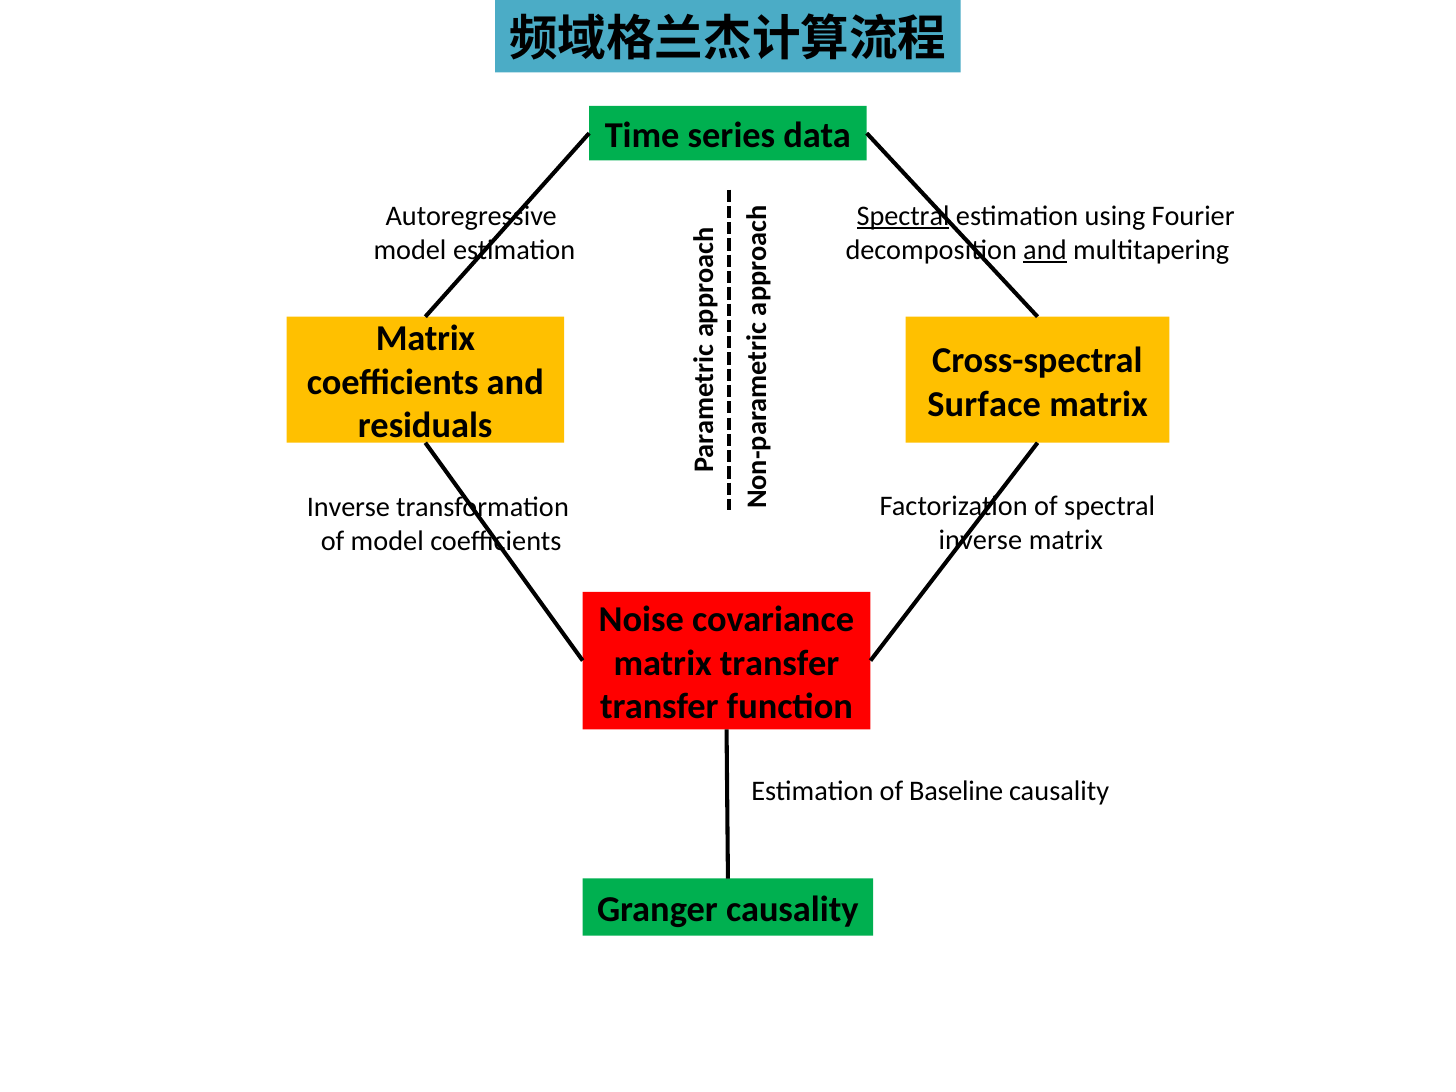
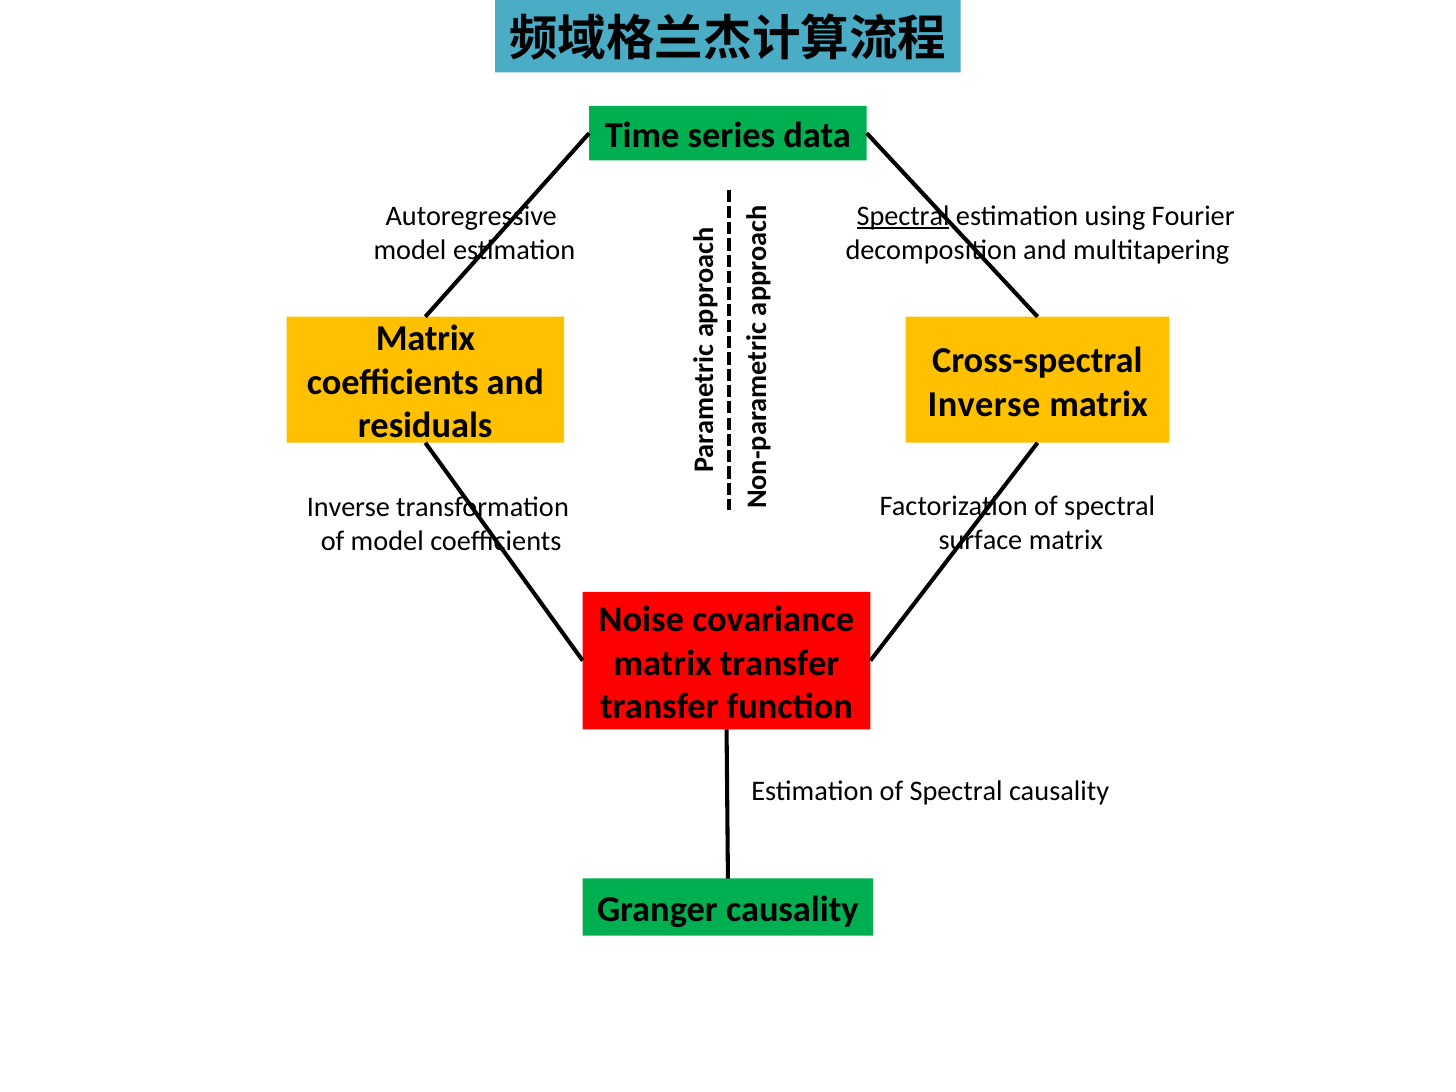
and underline: present -> none (1045, 250)
Surface: Surface -> Inverse (984, 404)
inverse: inverse -> surface (980, 540)
Estimation of Baseline: Baseline -> Spectral (956, 791)
